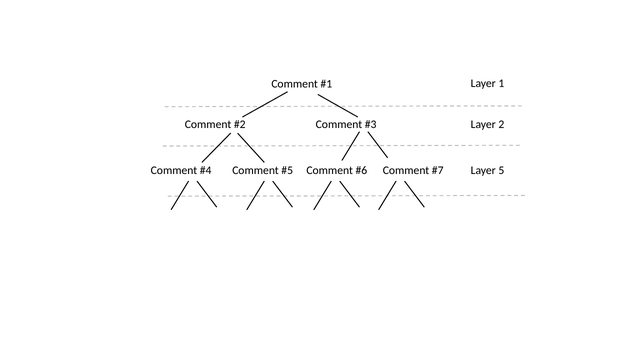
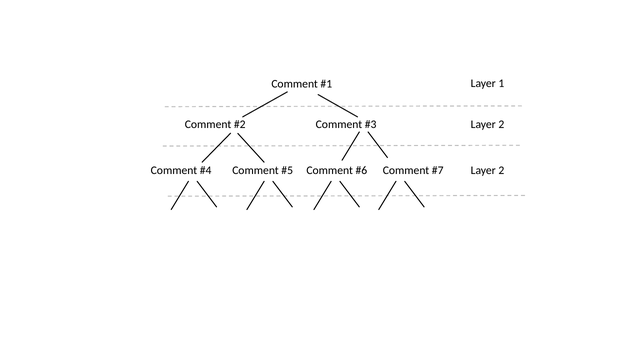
5: 5 -> 2 (501, 171)
